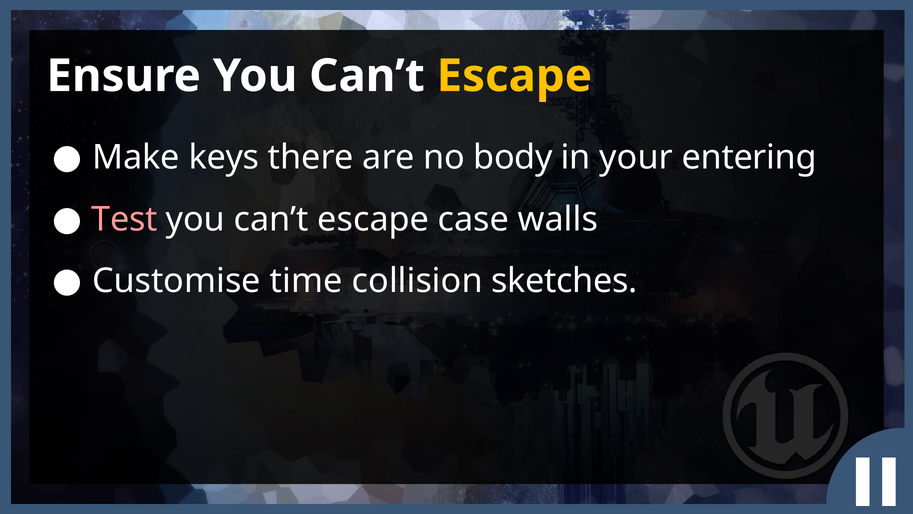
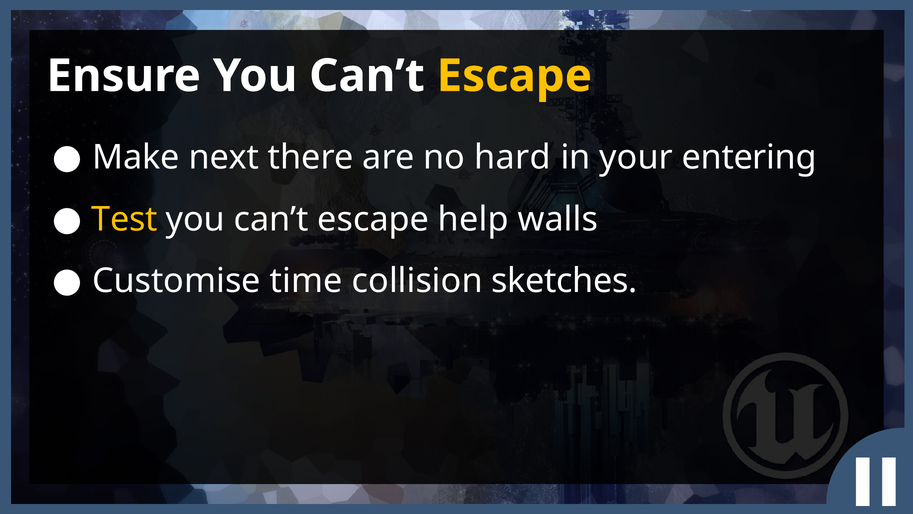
keys: keys -> next (224, 157)
body: body -> hard (513, 157)
Test colour: pink -> yellow (125, 219)
case: case -> help (473, 219)
